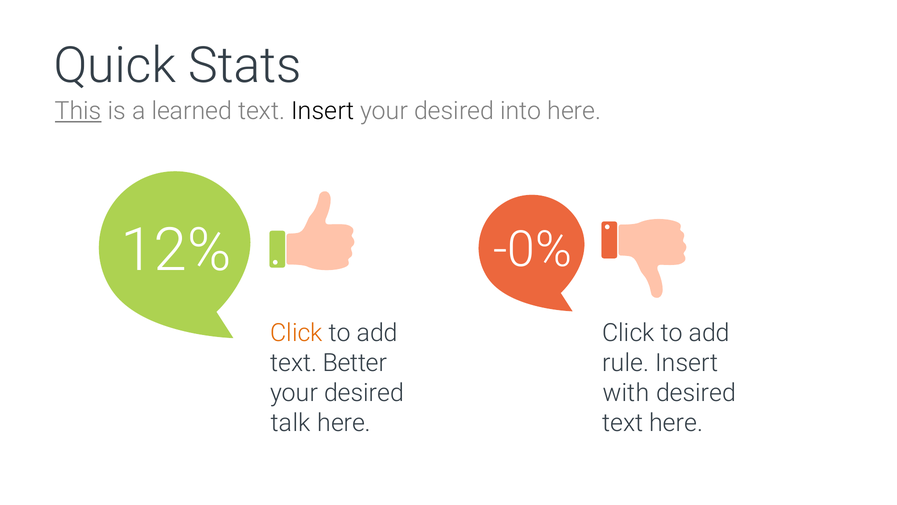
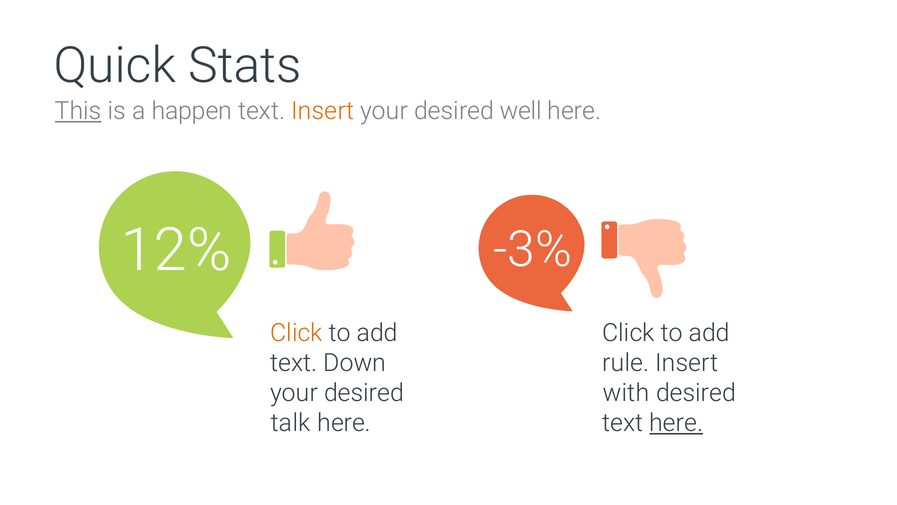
learned: learned -> happen (192, 111)
Insert colour: black -> orange (323, 111)
into: into -> well (521, 111)
-0%: -0% -> -3% (533, 250)
Better: Better -> Down (355, 363)
here underline: none -> present (676, 423)
